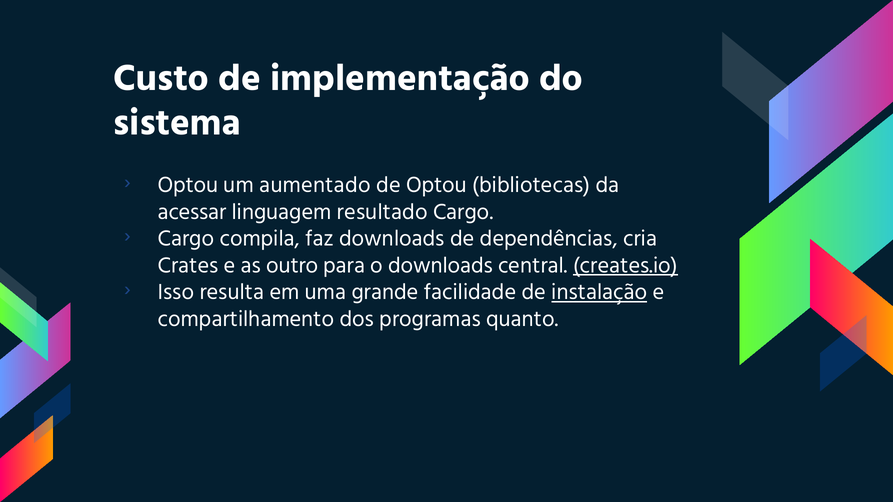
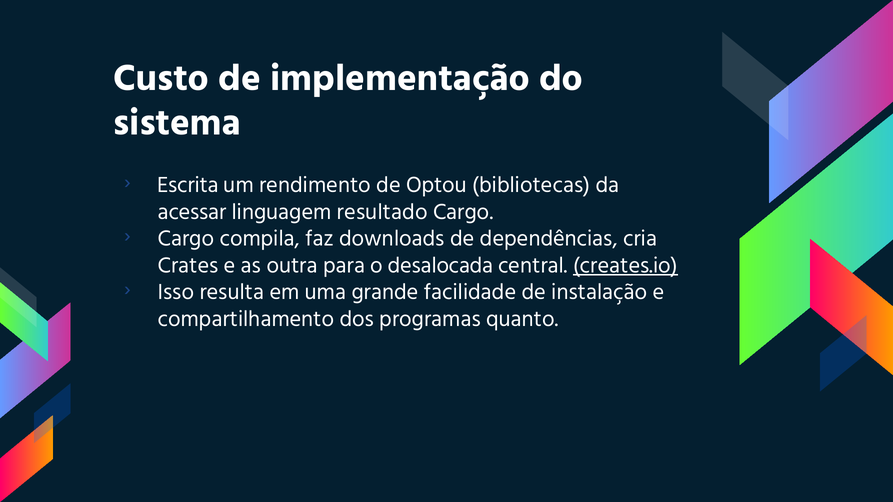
Optou: Optou -> Escrita (188, 185)
aumentado: aumentado -> rendimento (315, 185)
outro: outro -> outra (292, 265)
o downloads: downloads -> desalocada (441, 265)
instalação underline: present -> none (599, 292)
